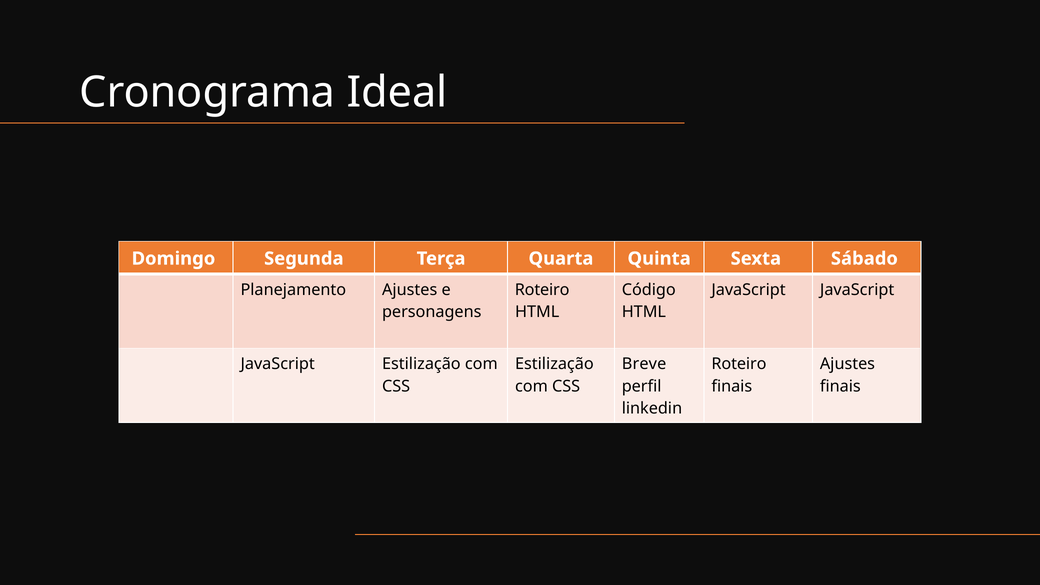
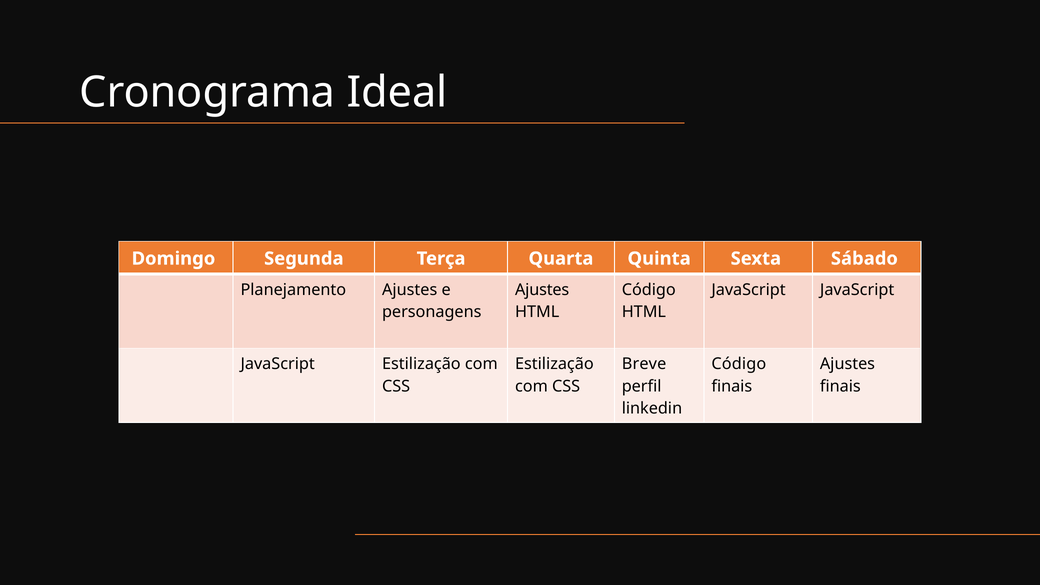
Roteiro: Roteiro -> Ajustes (542, 290)
Roteiro: Roteiro -> Código (739, 364)
